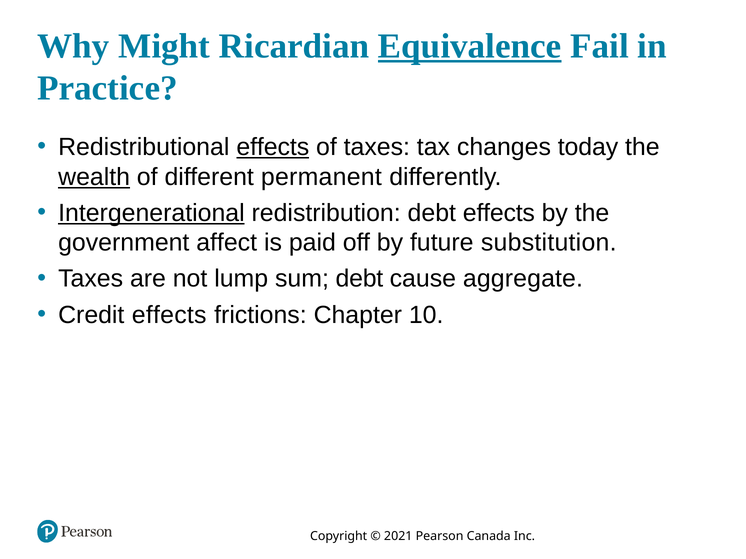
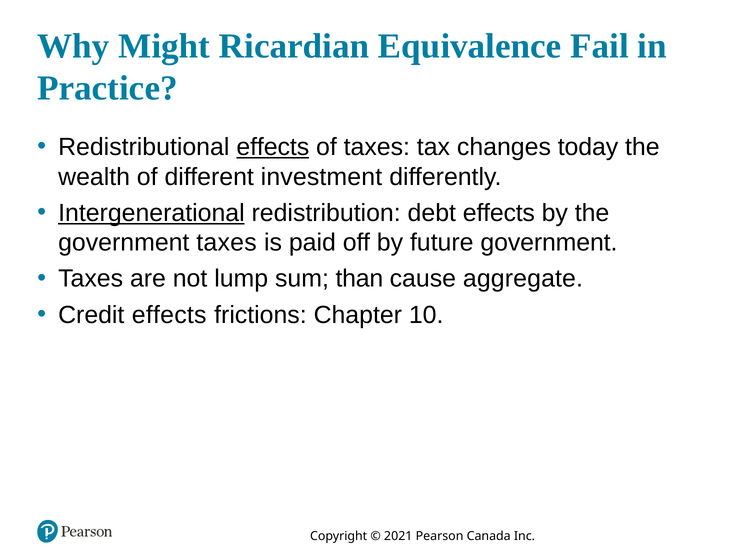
Equivalence underline: present -> none (470, 46)
wealth underline: present -> none (94, 177)
permanent: permanent -> investment (321, 177)
government affect: affect -> taxes (227, 243)
future substitution: substitution -> government (549, 243)
sum debt: debt -> than (359, 279)
